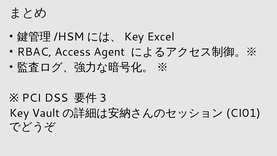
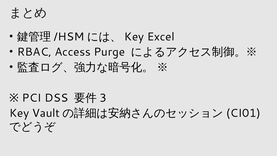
Agent: Agent -> Purge (109, 52)
